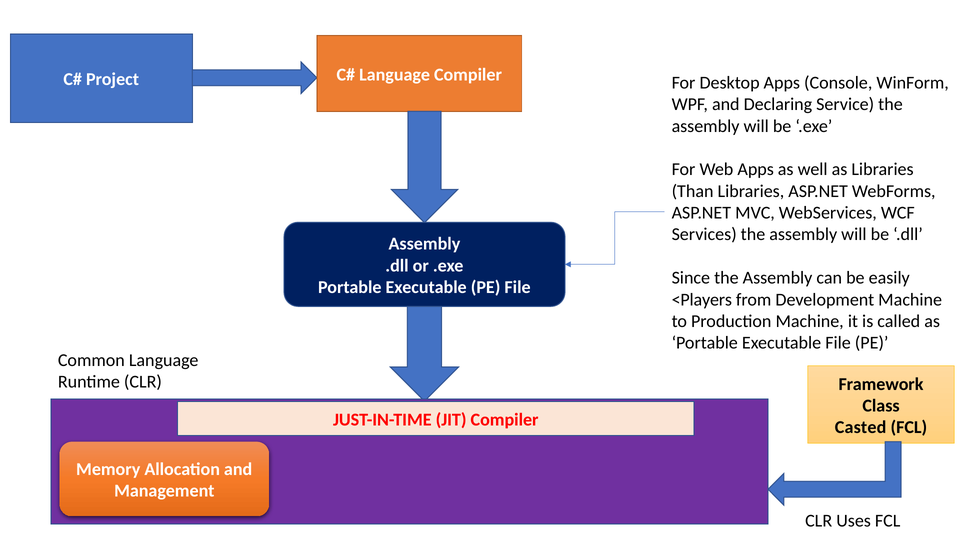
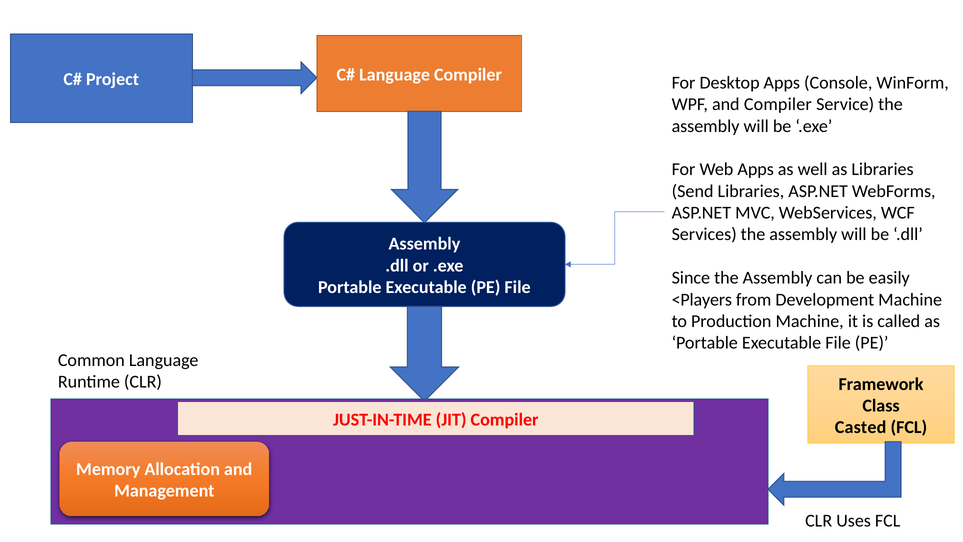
and Declaring: Declaring -> Compiler (778, 104)
Than: Than -> Send (693, 191)
